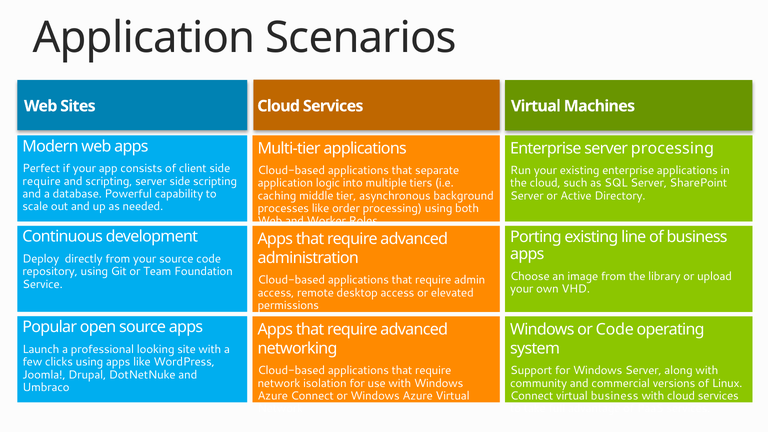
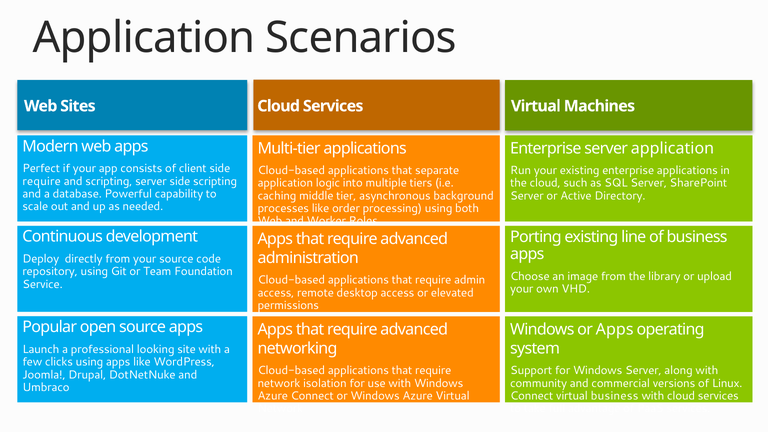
server processing: processing -> application (672, 148)
or Code: Code -> Apps (615, 329)
